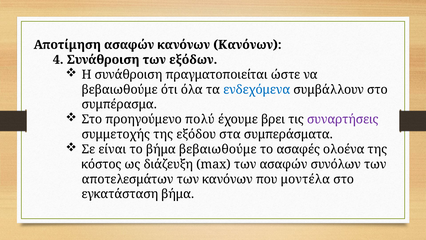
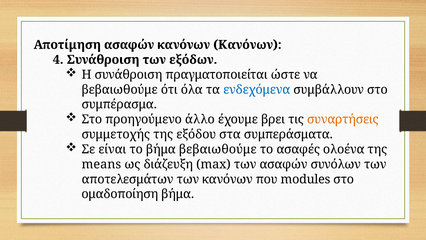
πολύ: πολύ -> άλλο (200, 119)
συναρτήσεις colour: purple -> orange (343, 119)
κόστος: κόστος -> means (101, 164)
μοντέλα: μοντέλα -> modules (305, 179)
εγκατάσταση: εγκατάσταση -> ομαδοποίηση (120, 194)
